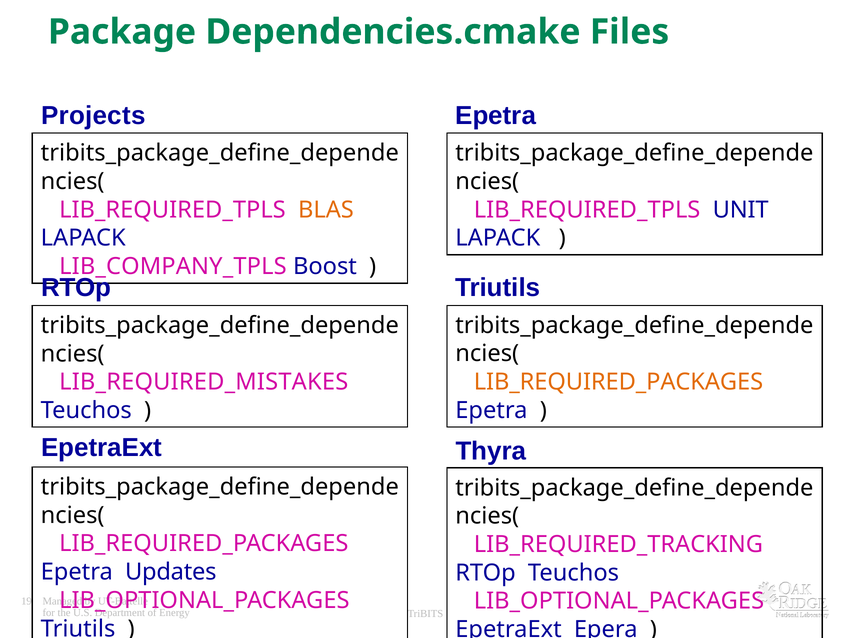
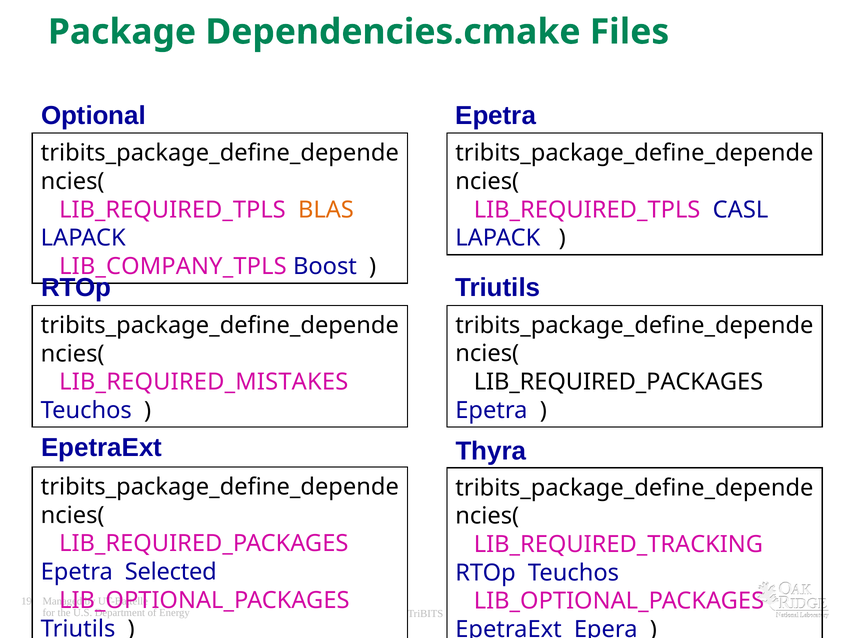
Projects: Projects -> Optional (93, 116)
UNIT: UNIT -> CASL (740, 210)
LIB_REQUIRED_PACKAGES colour: orange -> black (618, 382)
Updates: Updates -> Selected (171, 572)
